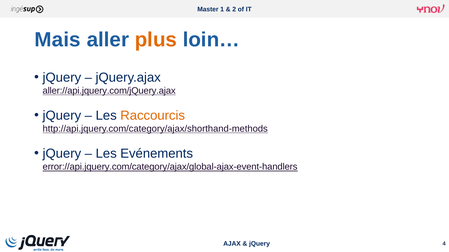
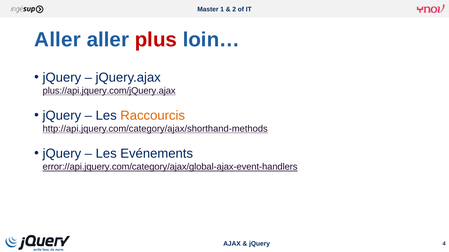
Mais: Mais -> Aller (58, 40)
plus colour: orange -> red (156, 40)
aller://api.jquery.com/jQuery.ajax: aller://api.jquery.com/jQuery.ajax -> plus://api.jquery.com/jQuery.ajax (109, 91)
